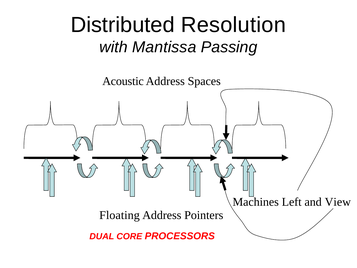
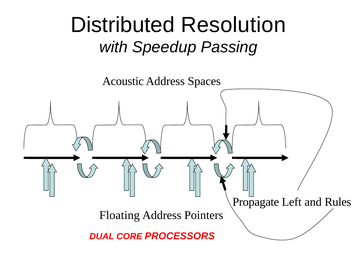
Mantissa: Mantissa -> Speedup (164, 47)
Machines: Machines -> Propagate (256, 202)
View: View -> Rules (338, 202)
